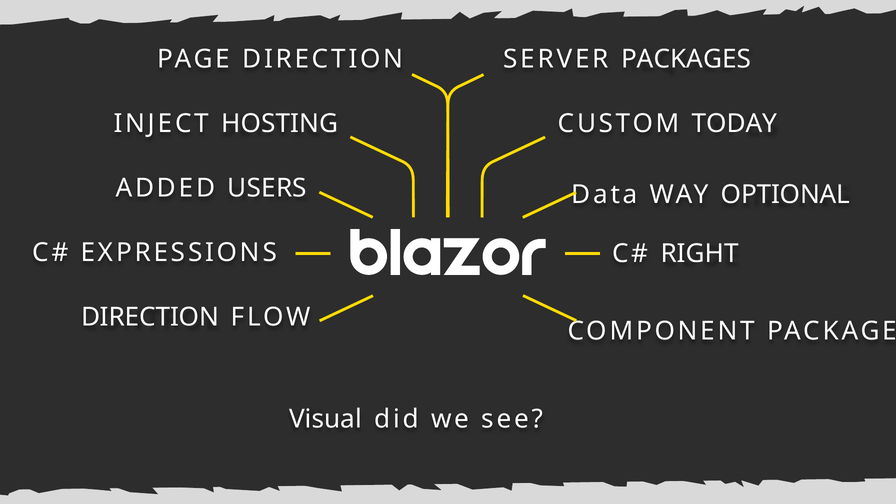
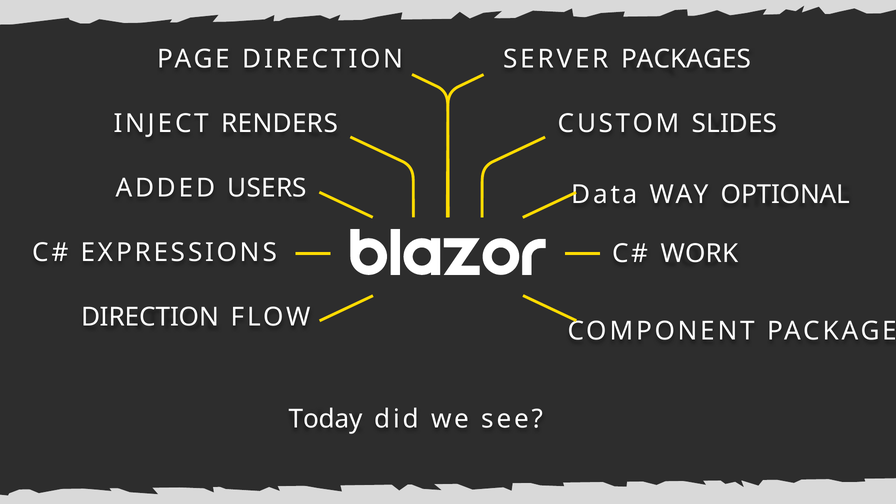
HOSTING: HOSTING -> RENDERS (280, 124)
TODAY: TODAY -> SLIDES (734, 124)
RIGHT: RIGHT -> WORK (700, 254)
Visual: Visual -> Today (326, 419)
